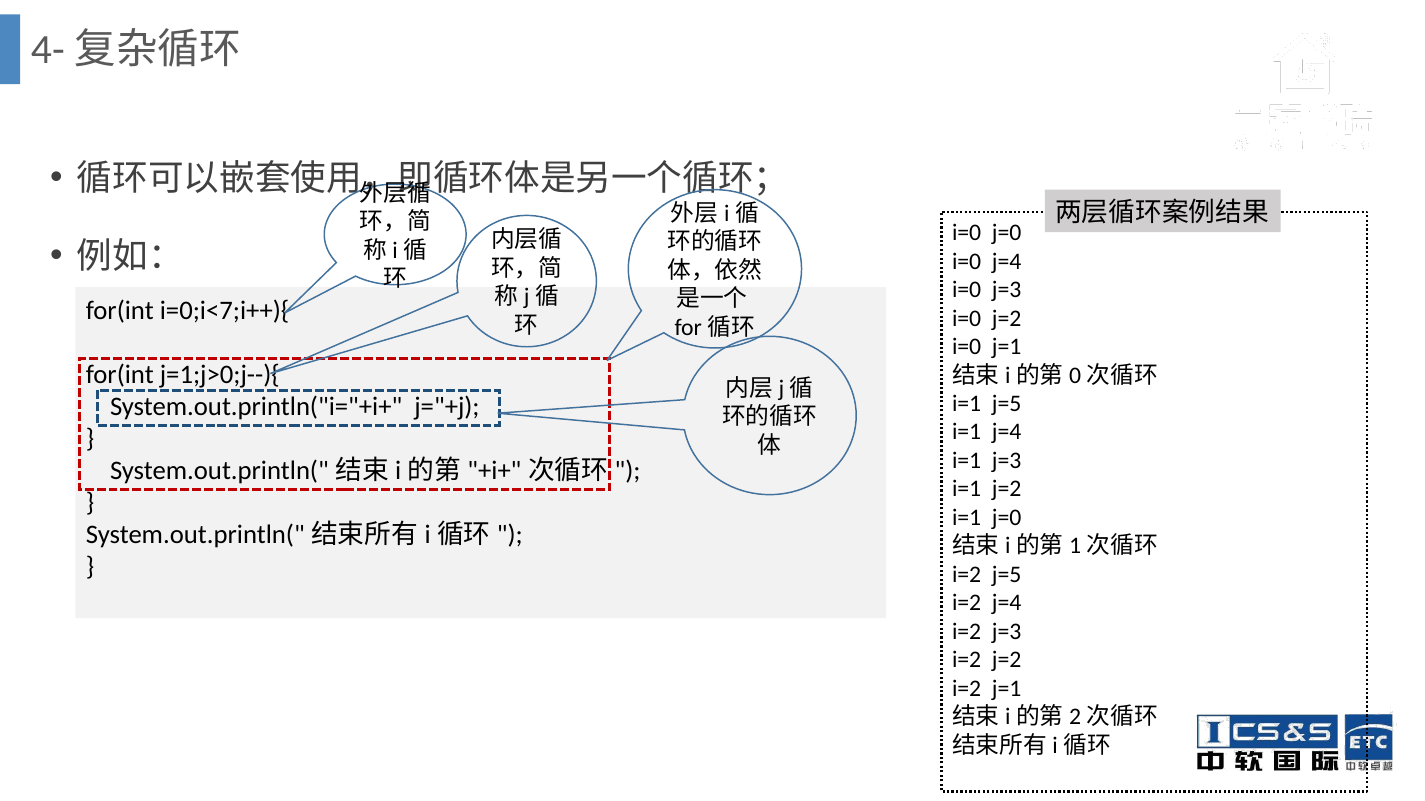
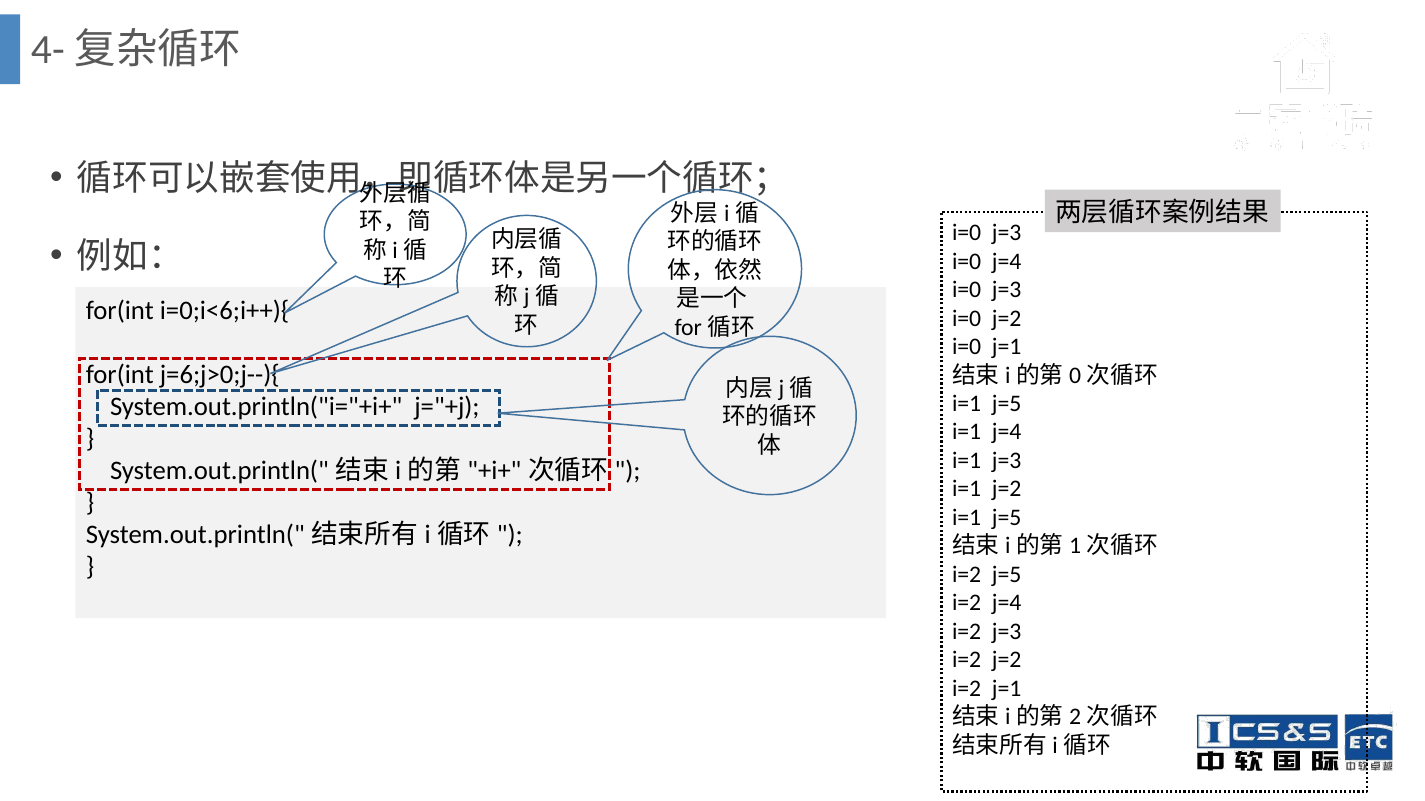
j=0: j=0 -> j=3 (1007, 233)
i=0;i<7;i++){: i=0;i<7;i++){ -> i=0;i<6;i++){ (225, 311)
j=1;j>0;j--){: j=1;j>0;j--){ -> j=6;j>0;j--){ (220, 375)
j=0: j=0 -> j=5 (1007, 518)
